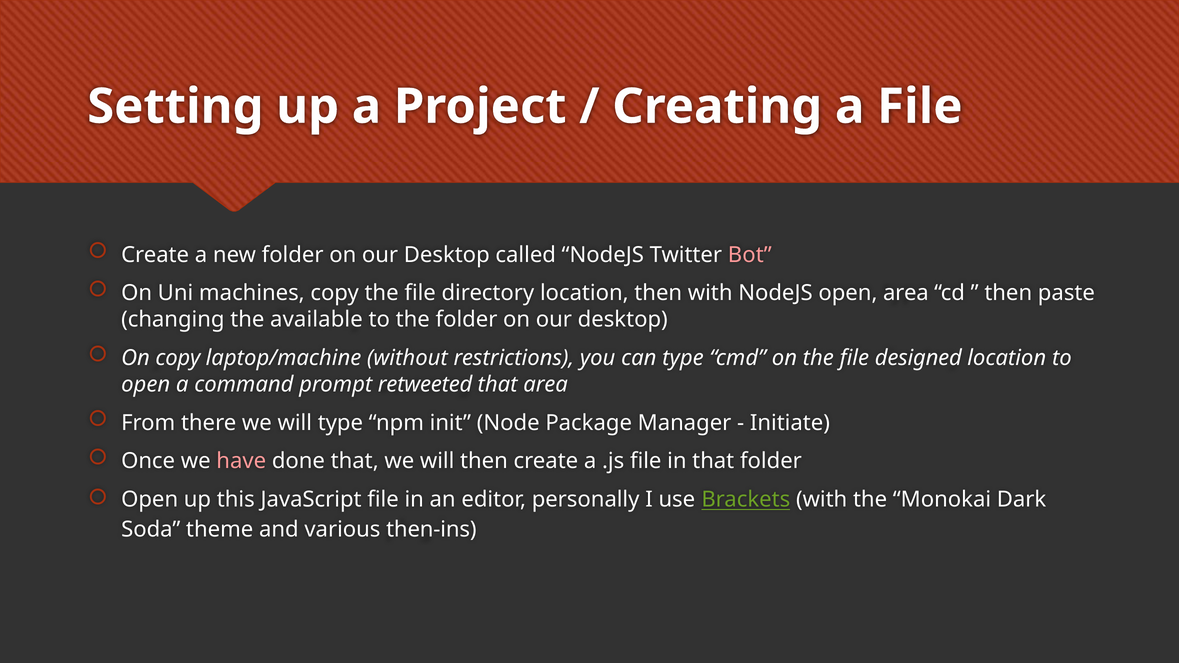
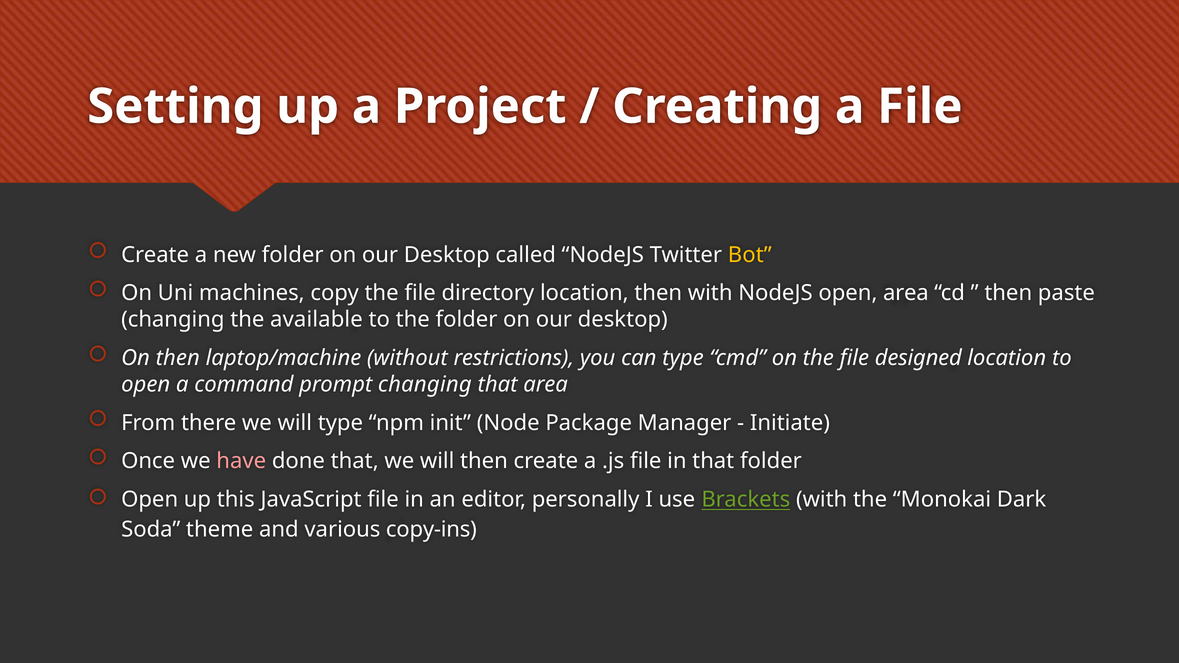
Bot colour: pink -> yellow (750, 255)
On copy: copy -> then (178, 358)
prompt retweeted: retweeted -> changing (425, 385)
then-ins: then-ins -> copy-ins (431, 530)
